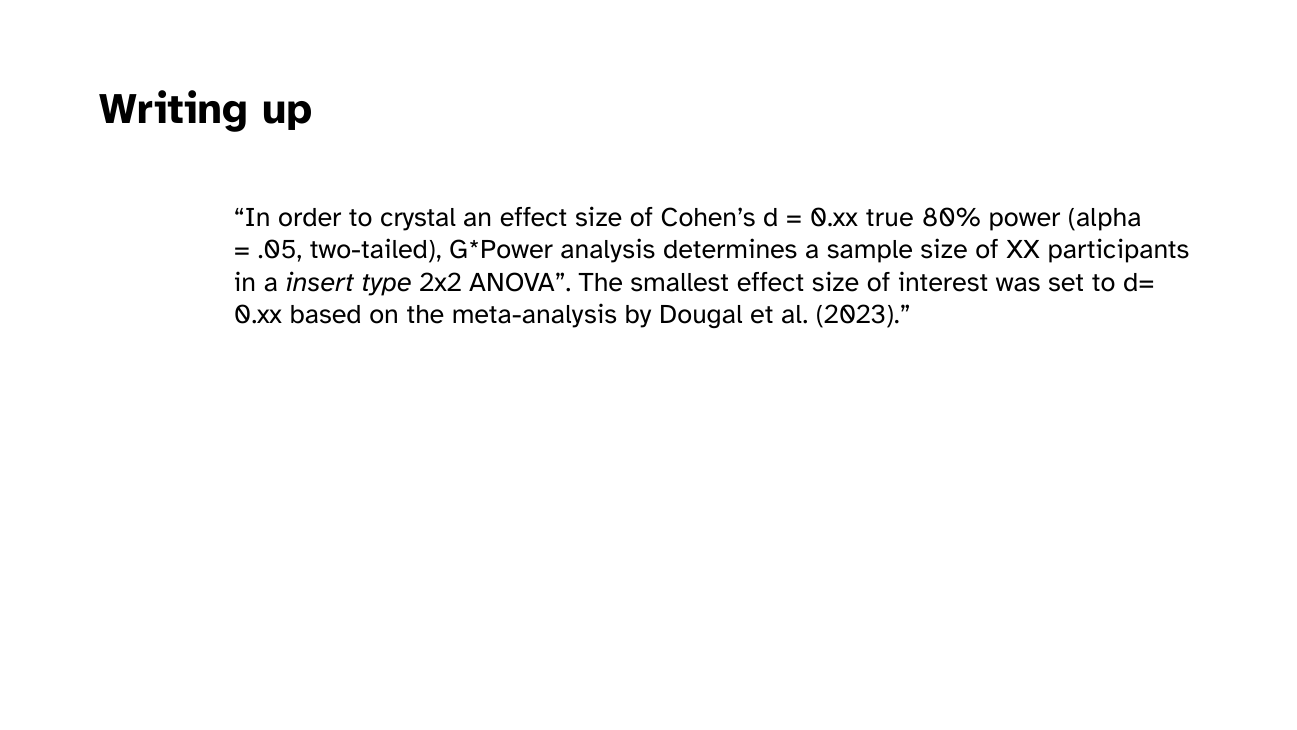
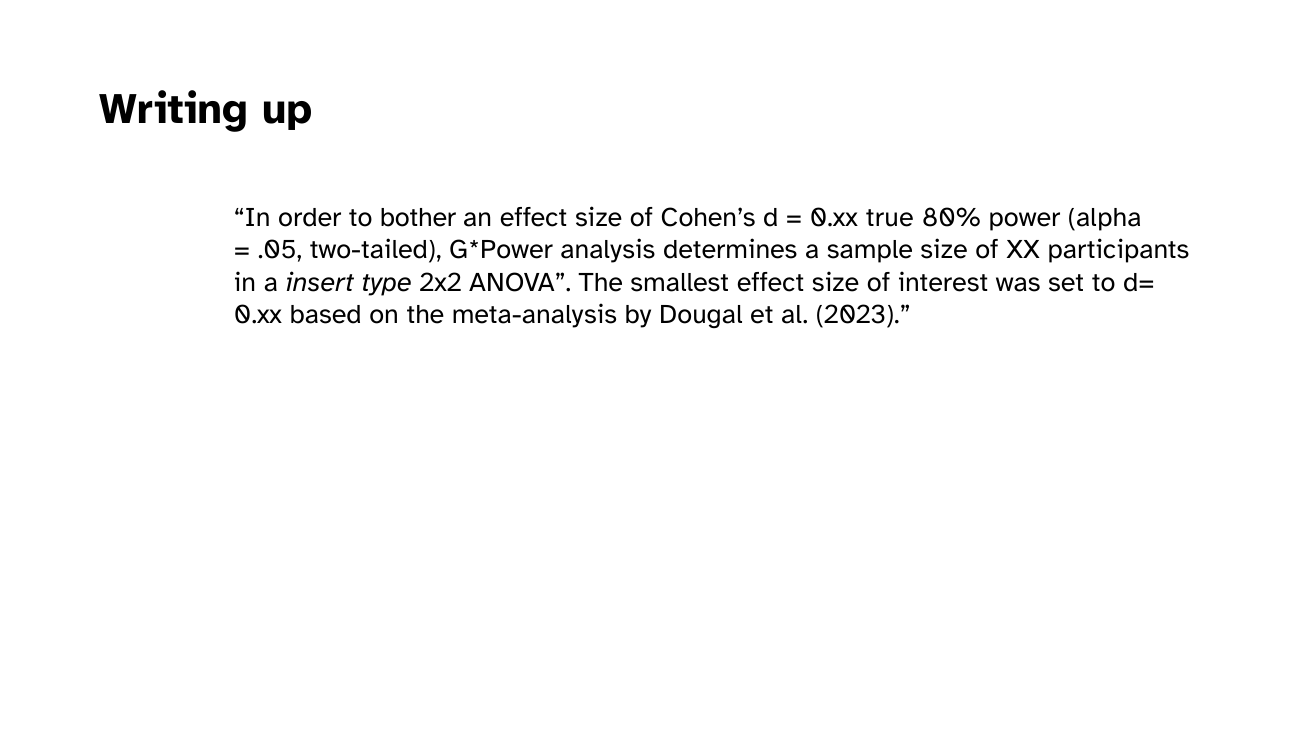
crystal: crystal -> bother (418, 217)
